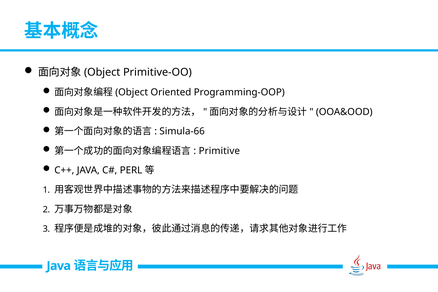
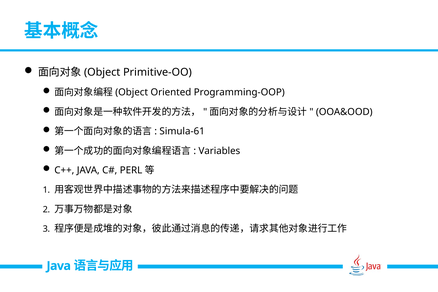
Simula-66: Simula-66 -> Simula-61 (182, 131)
Primitive: Primitive -> Variables (219, 151)
